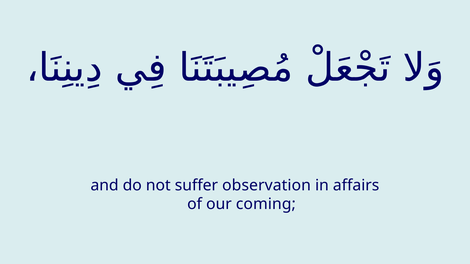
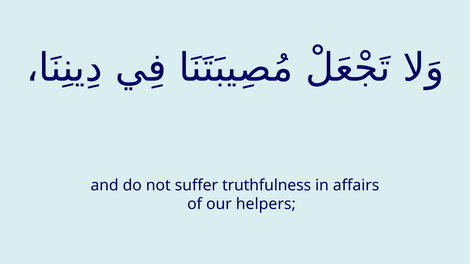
observation: observation -> truthfulness (267, 186)
coming: coming -> helpers (266, 204)
